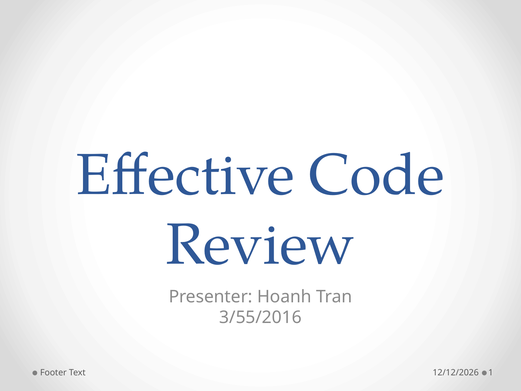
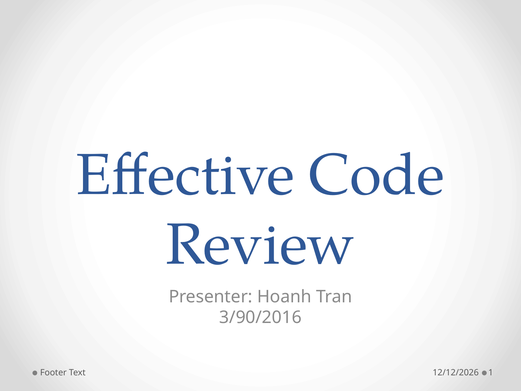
3/55/2016: 3/55/2016 -> 3/90/2016 (260, 317)
